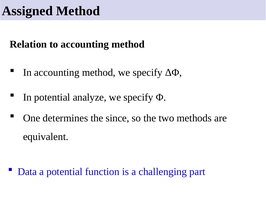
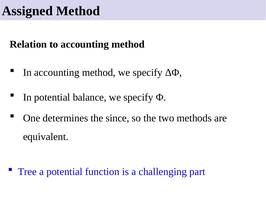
analyze: analyze -> balance (90, 98)
Data: Data -> Tree (27, 172)
